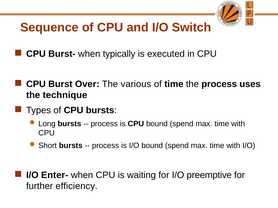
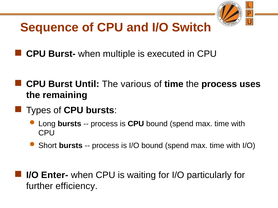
typically: typically -> multiple (119, 54)
Over: Over -> Until (87, 84)
technique: technique -> remaining (65, 95)
preemptive: preemptive -> particularly (209, 175)
